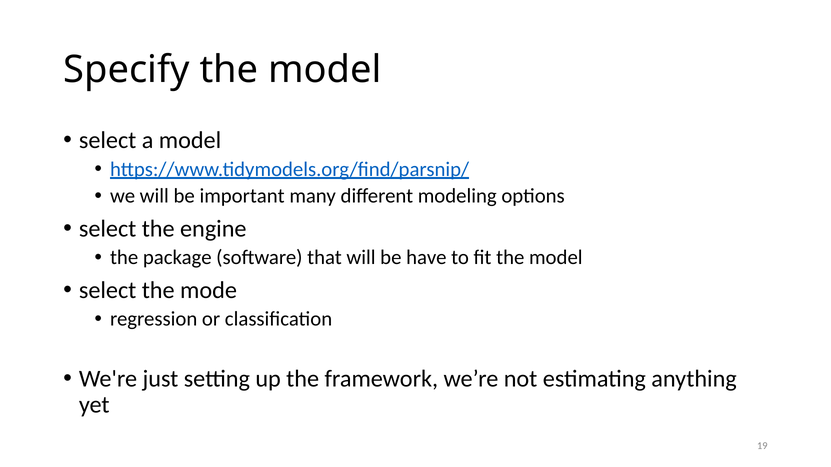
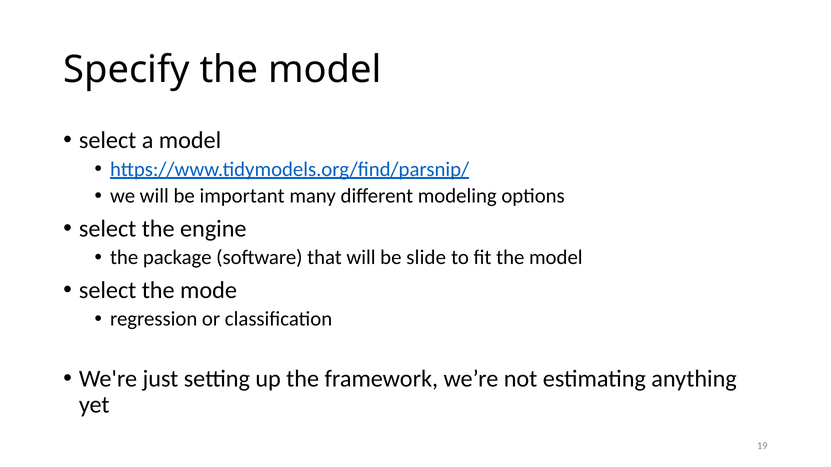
have: have -> slide (426, 258)
